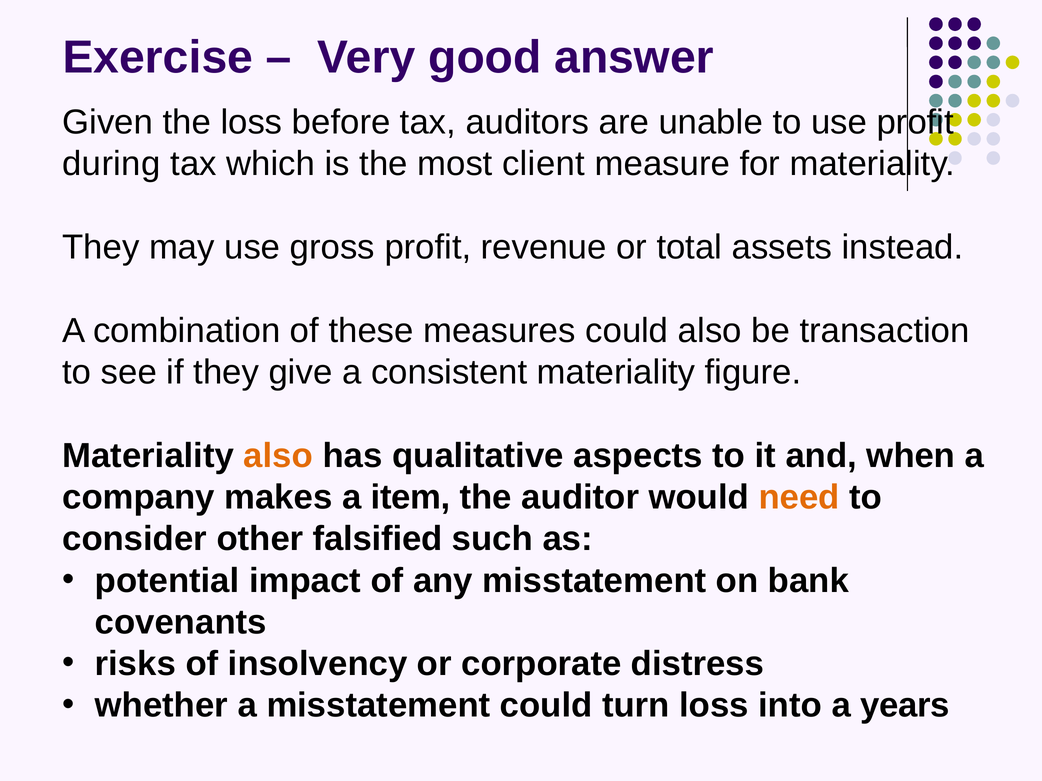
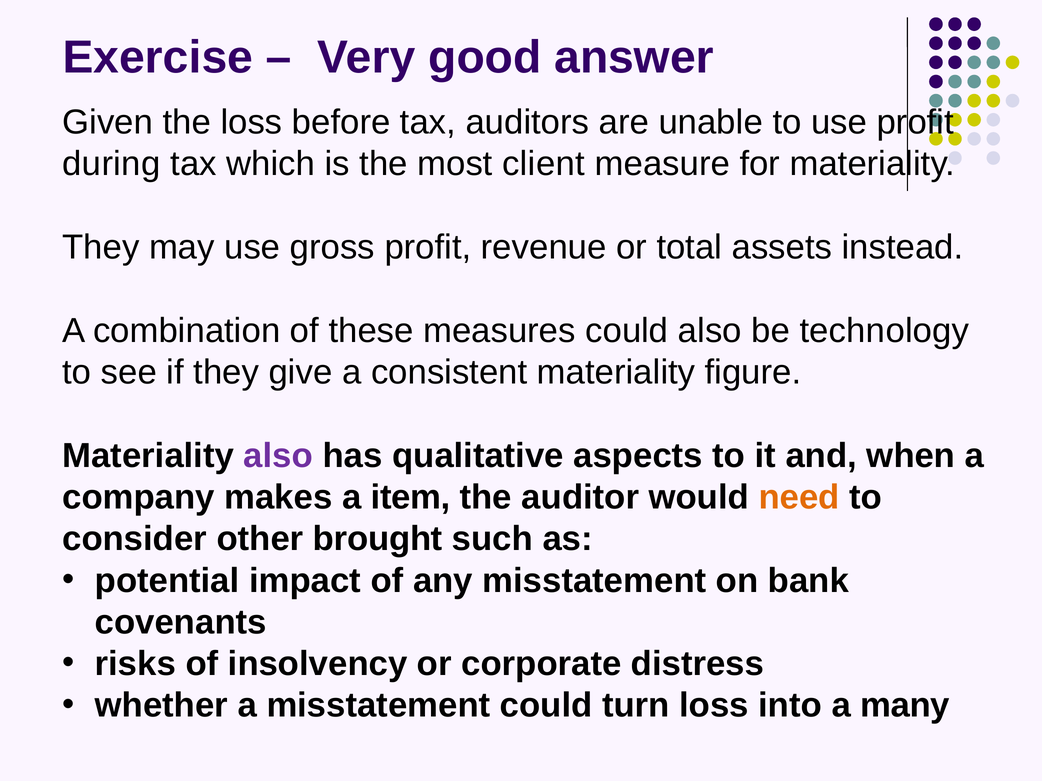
transaction: transaction -> technology (884, 331)
also colour: orange -> purple (278, 456)
falsified: falsified -> brought (378, 539)
years: years -> many (905, 706)
